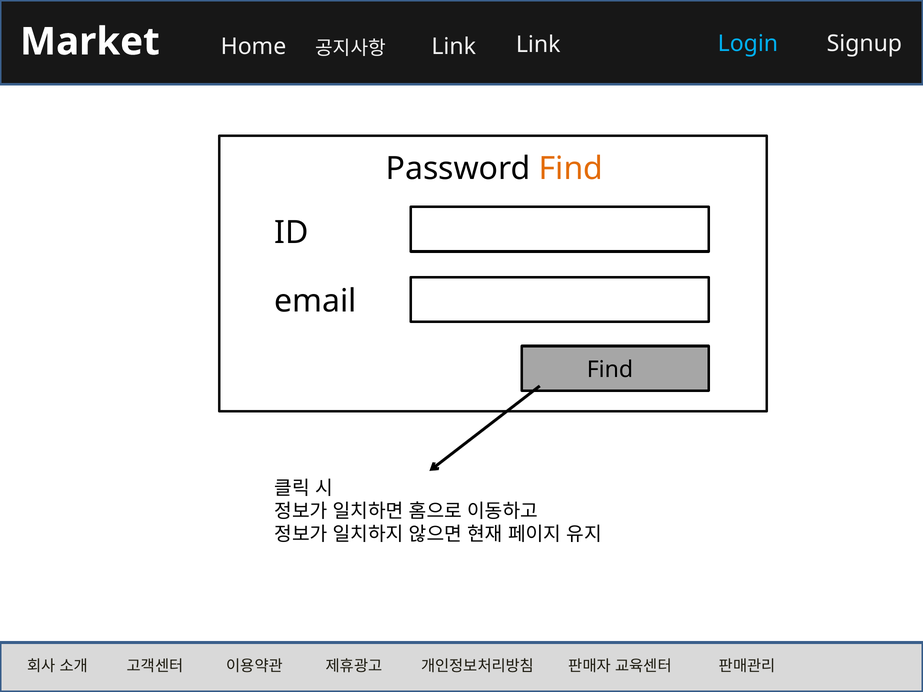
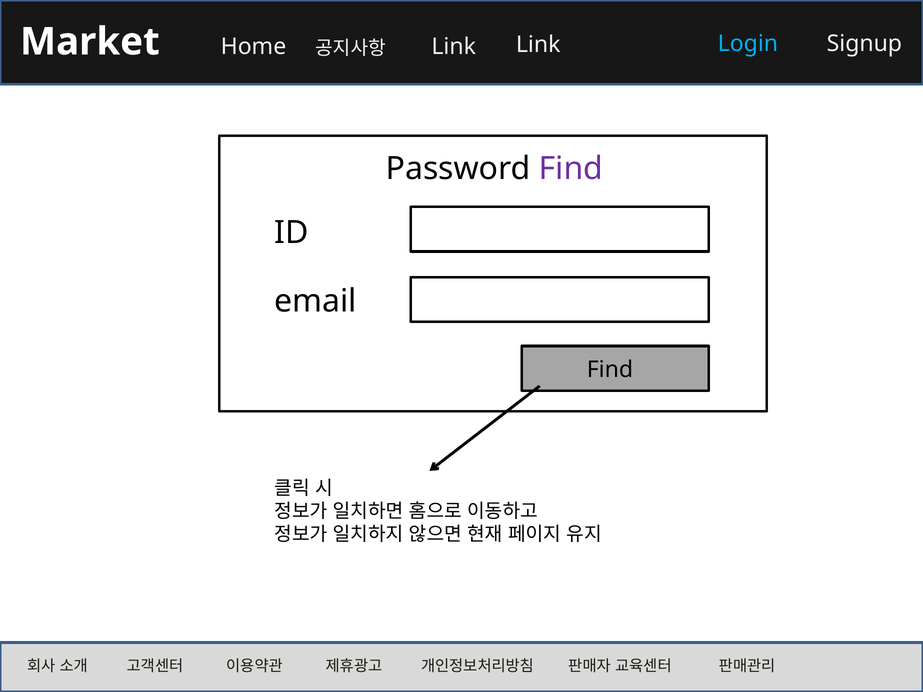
Find colour: orange -> purple (571, 169)
